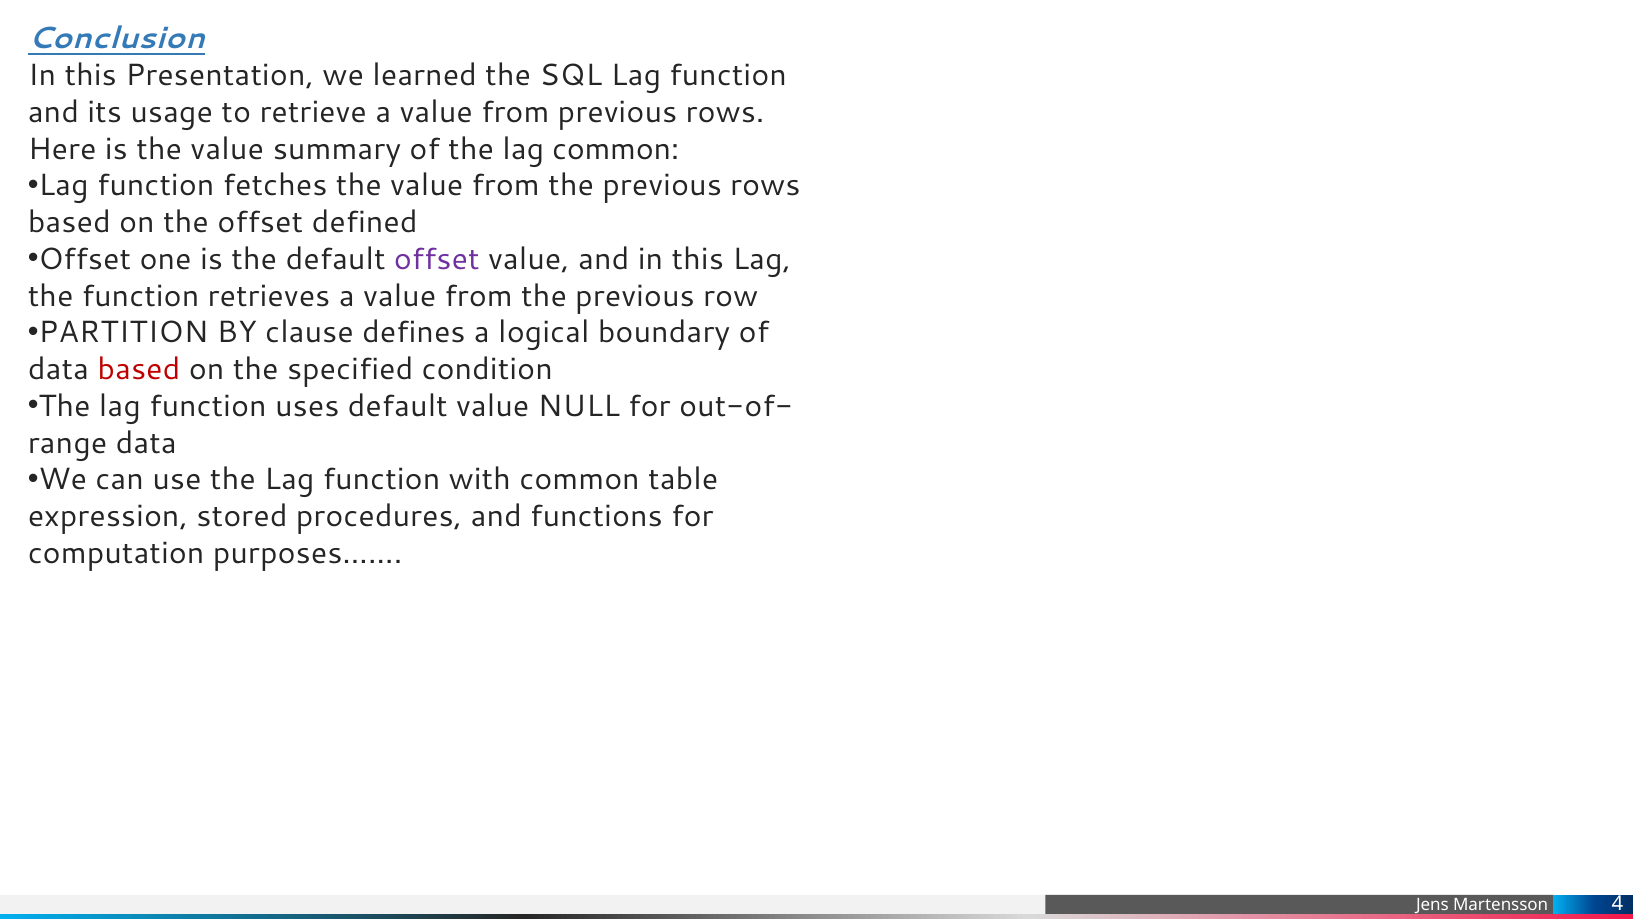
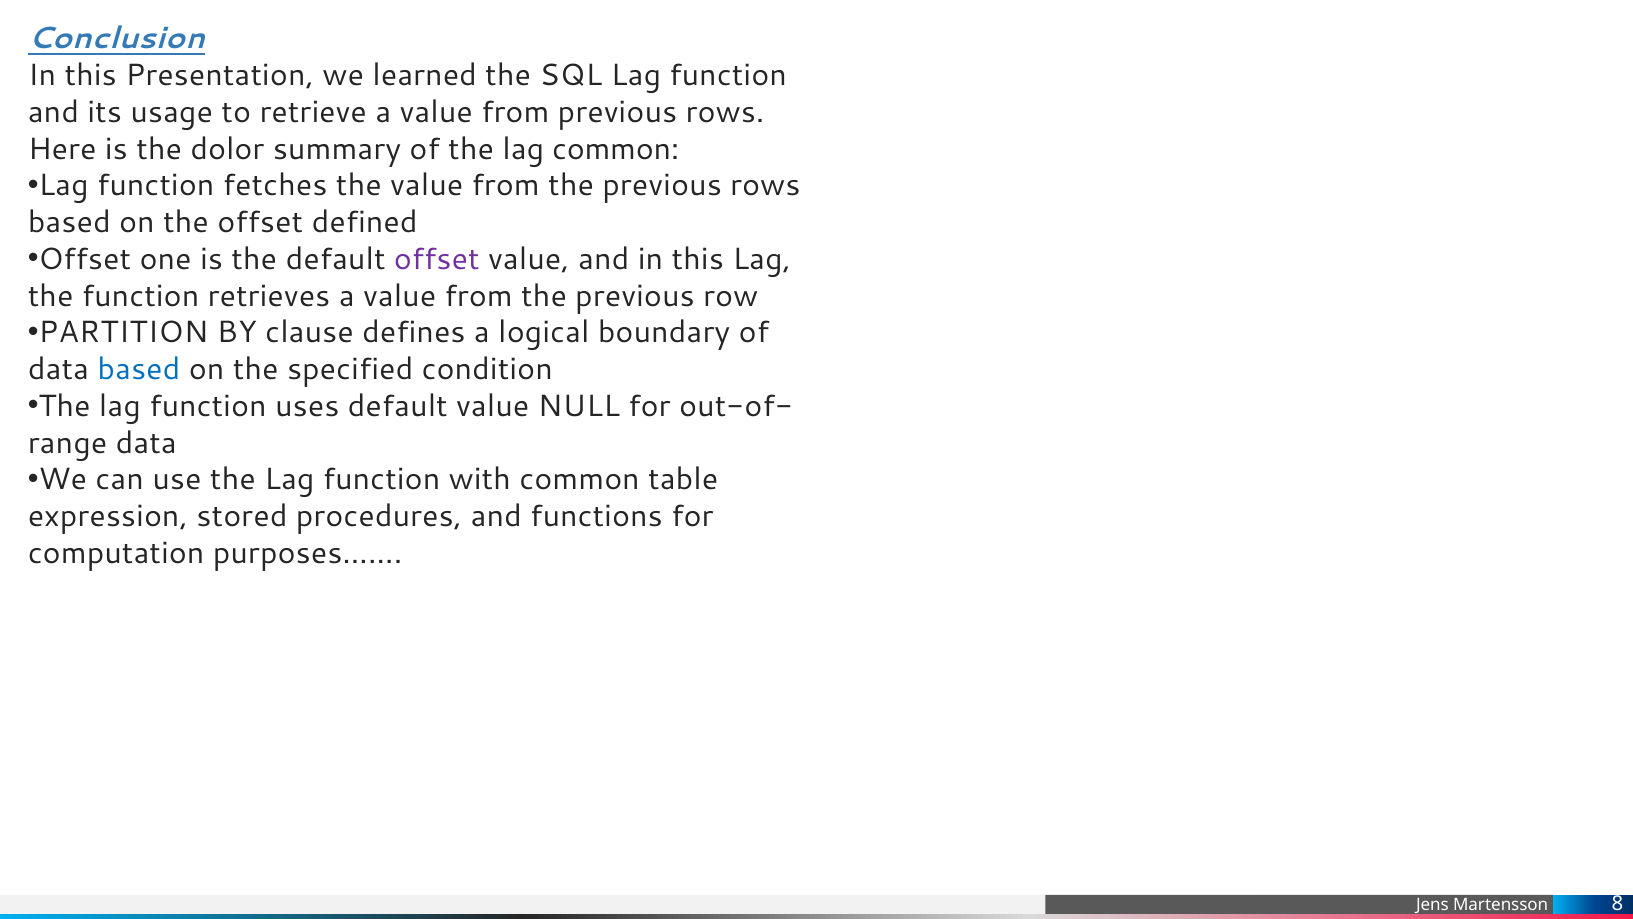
is the value: value -> dolor (227, 149)
based colour: red -> blue (139, 369)
4: 4 -> 8 (1618, 904)
